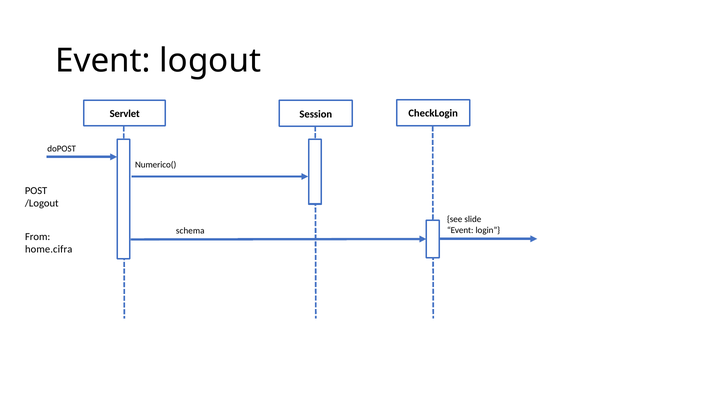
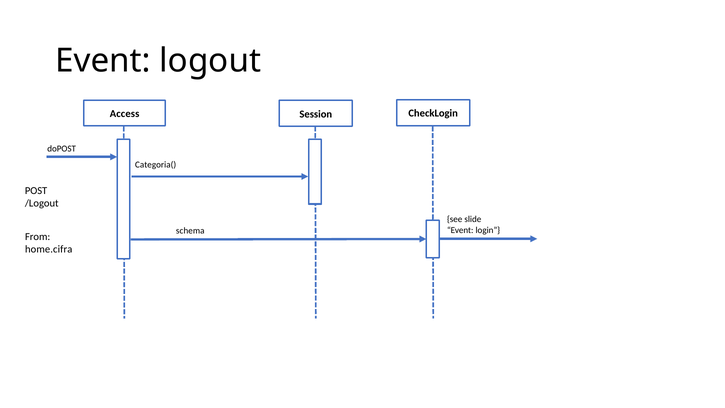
Servlet: Servlet -> Access (125, 114)
Numerico(: Numerico( -> Categoria( (156, 164)
